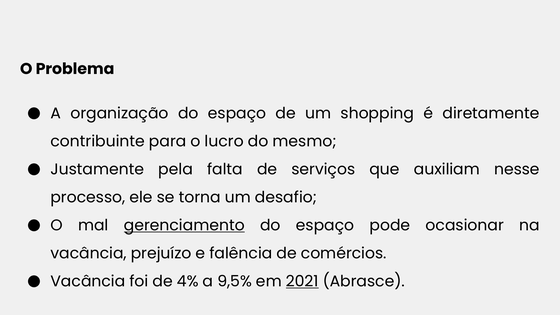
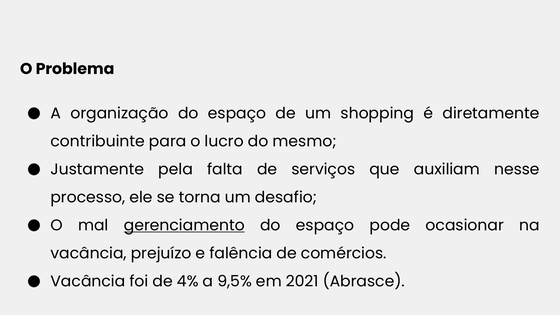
2021 underline: present -> none (302, 281)
